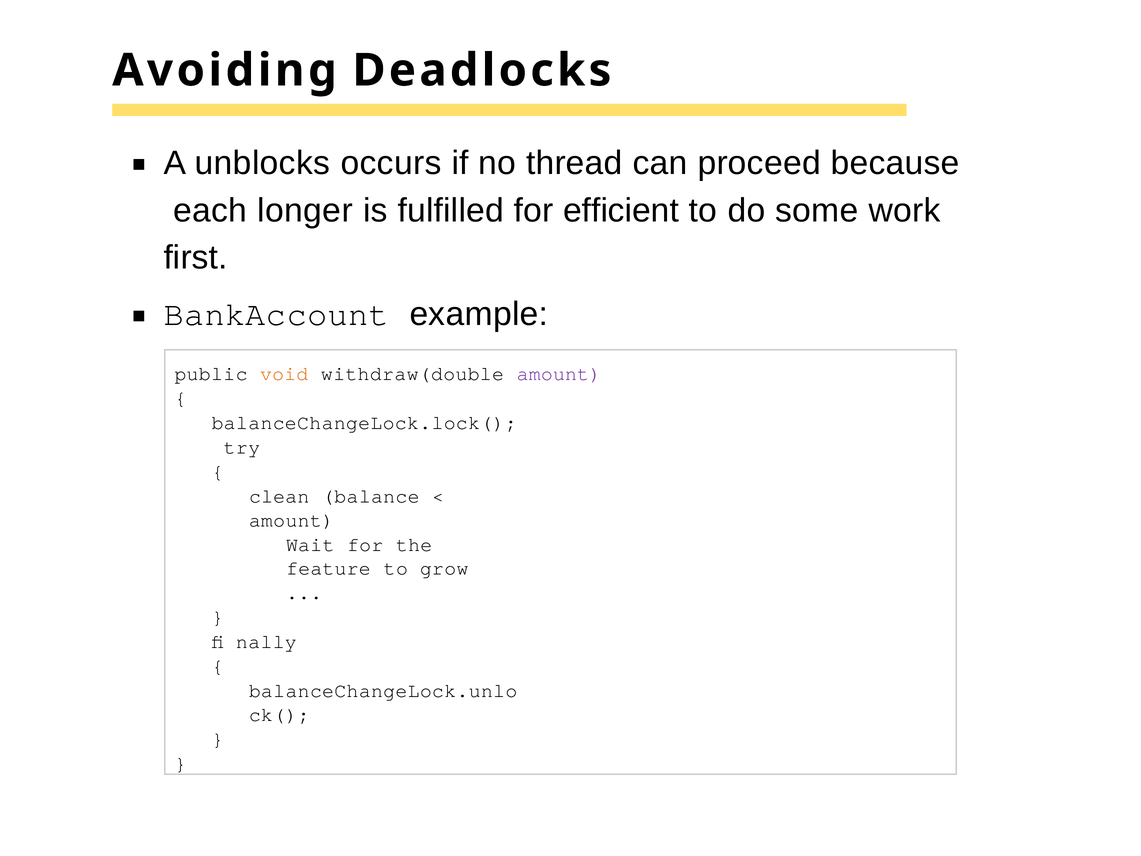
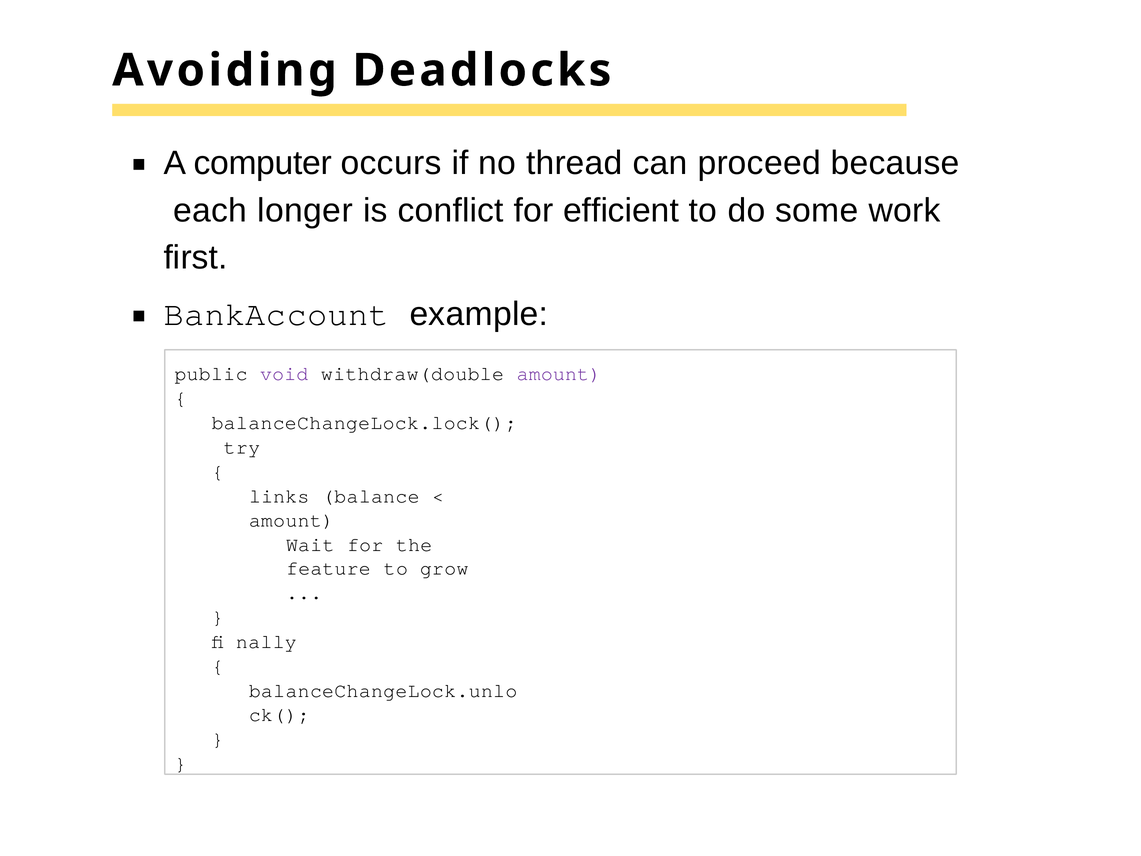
unblocks: unblocks -> computer (263, 163)
fulfilled: fulfilled -> conflict (451, 210)
void colour: orange -> purple (284, 374)
clean: clean -> links (279, 496)
